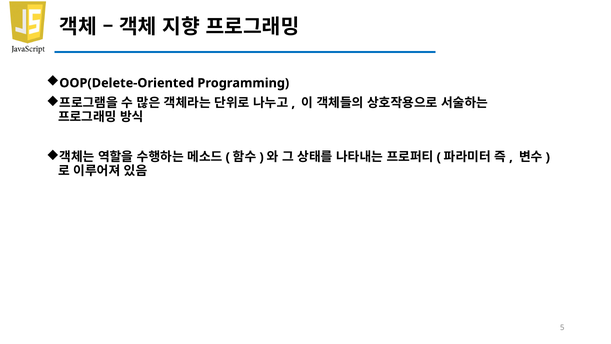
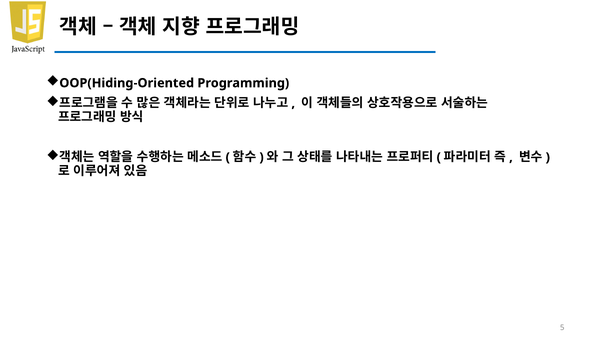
OOP(Delete-Oriented: OOP(Delete-Oriented -> OOP(Hiding-Oriented (127, 83)
